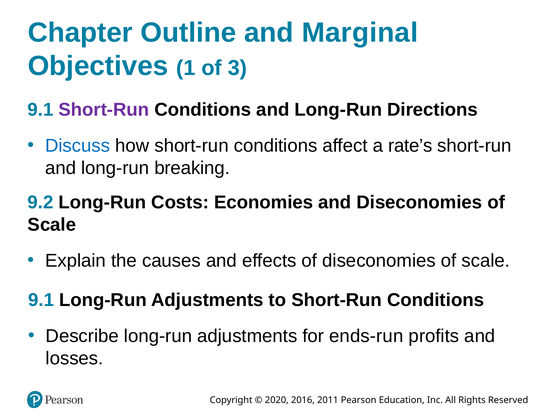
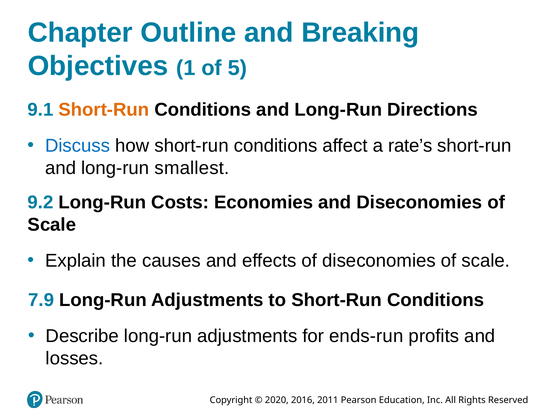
Marginal: Marginal -> Breaking (360, 33)
3: 3 -> 5 (237, 68)
Short-Run colour: purple -> orange (104, 110)
breaking: breaking -> smallest (192, 168)
9.1: 9.1 -> 7.9 (41, 301)
